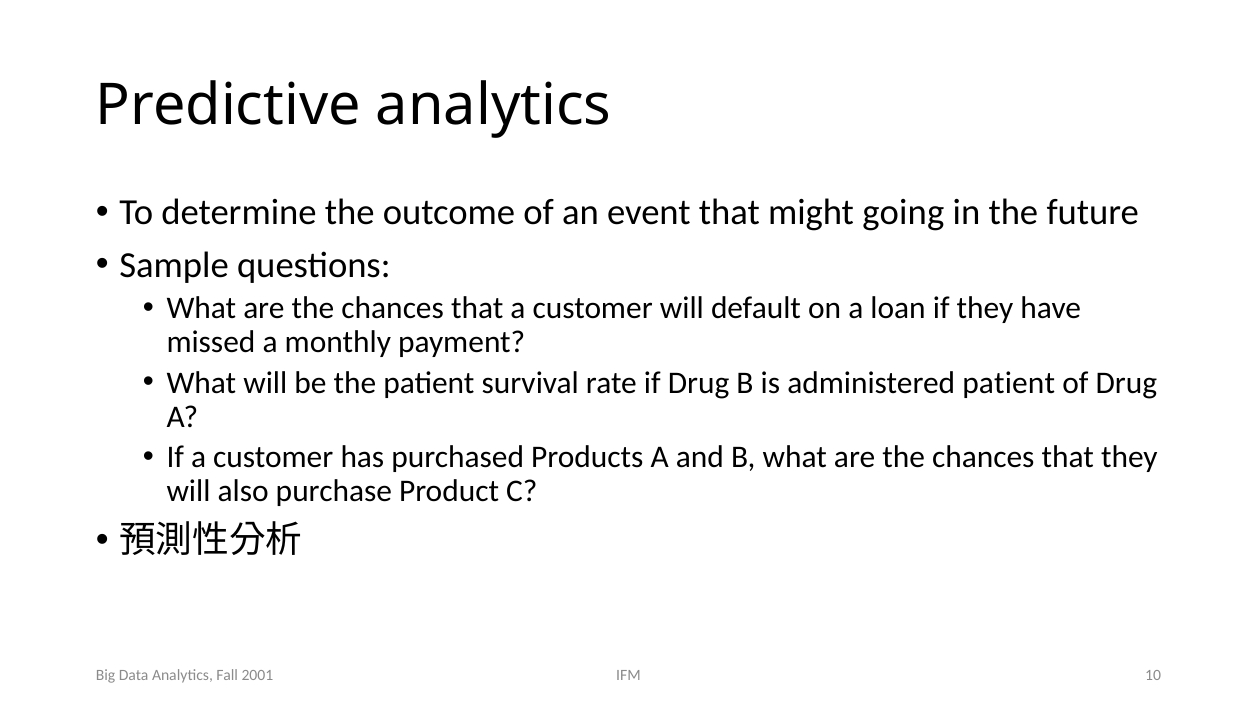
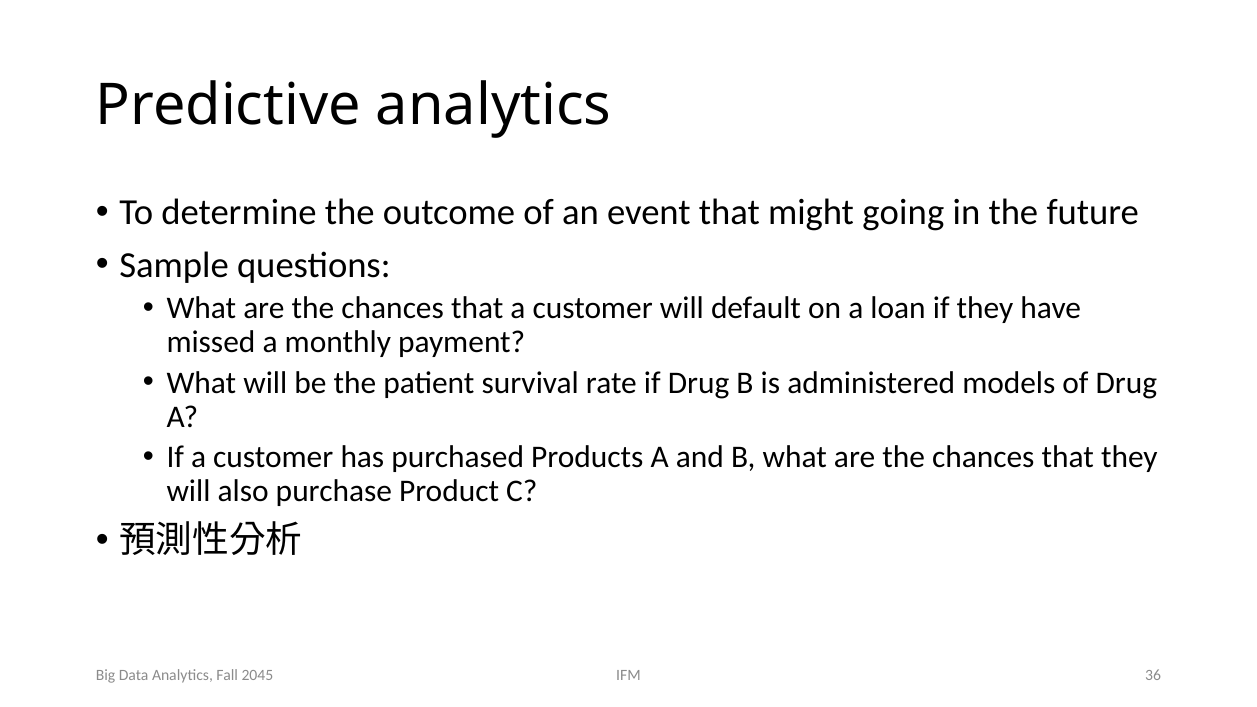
administered patient: patient -> models (1009, 383)
2001: 2001 -> 2045 (257, 675)
10: 10 -> 36 (1153, 675)
